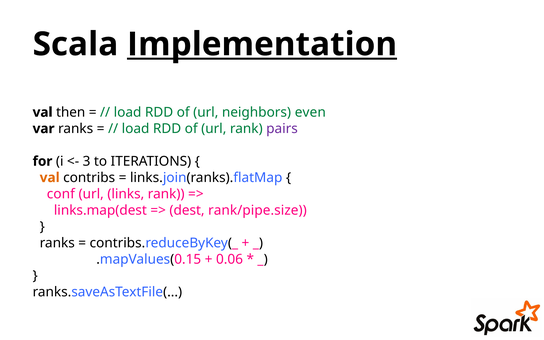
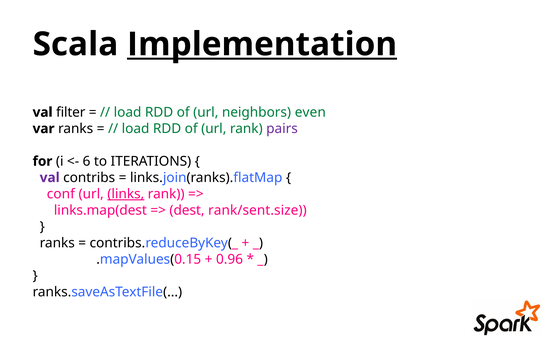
then: then -> filter (71, 112)
3: 3 -> 6 (87, 161)
val colour: orange -> purple (50, 178)
links underline: none -> present (126, 194)
rank/pipe.size: rank/pipe.size -> rank/sent.size (257, 210)
0.06: 0.06 -> 0.96 (229, 259)
